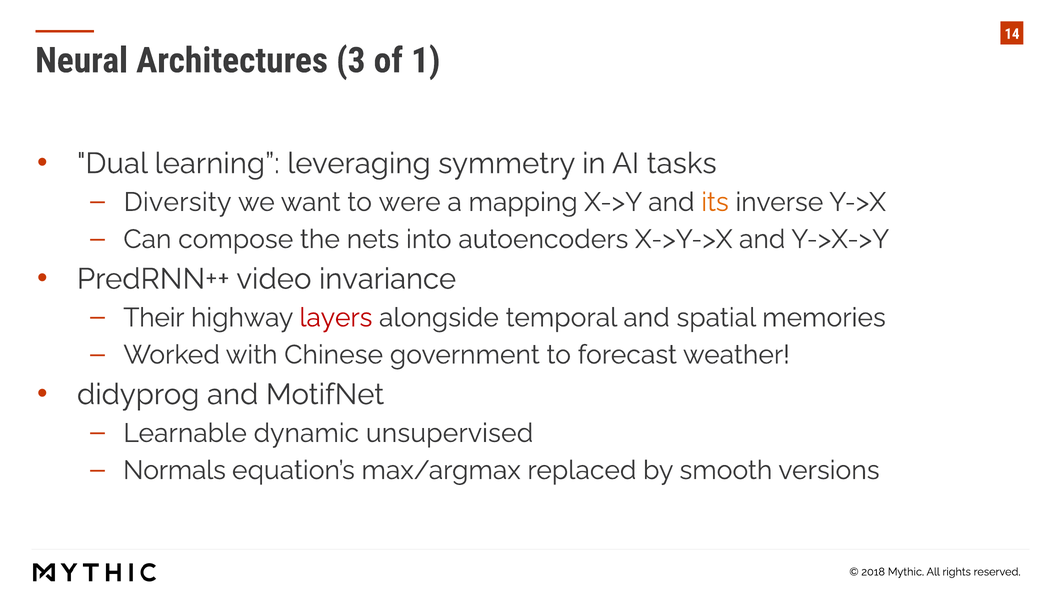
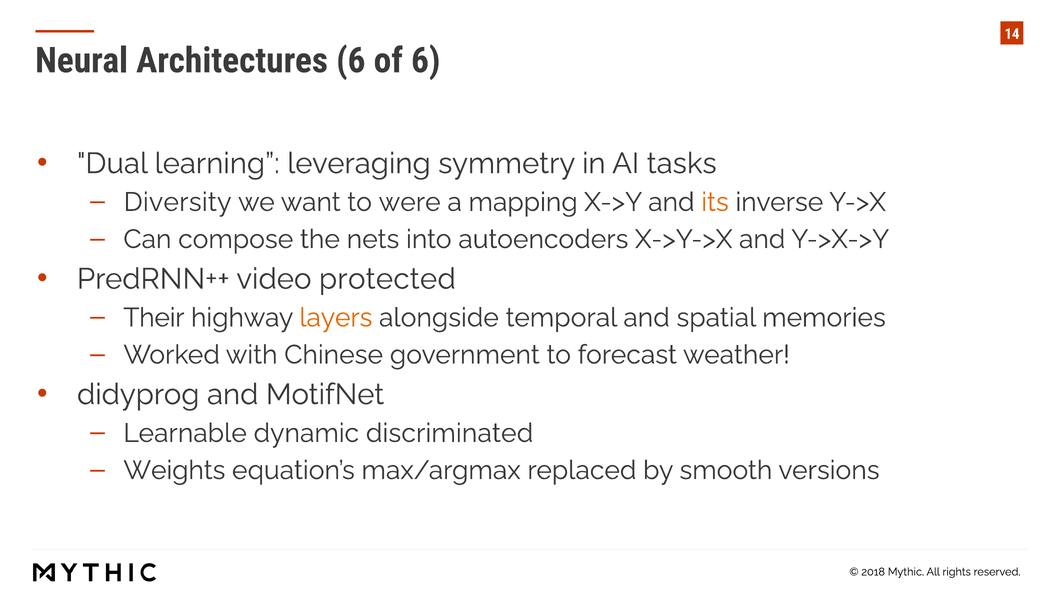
Architectures 3: 3 -> 6 (351, 61)
of 1: 1 -> 6 (426, 61)
invariance: invariance -> protected (387, 279)
layers colour: red -> orange (336, 318)
unsupervised: unsupervised -> discriminated (450, 433)
Normals: Normals -> Weights (174, 470)
